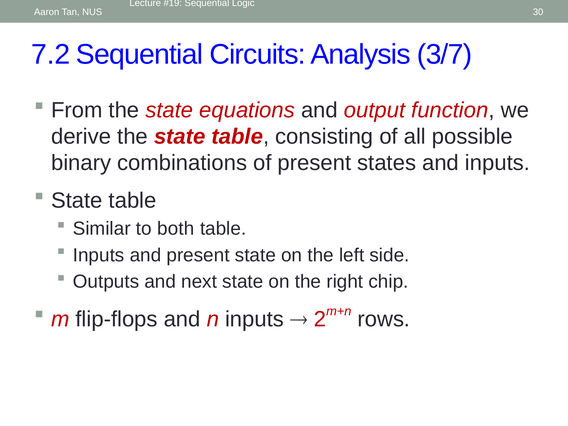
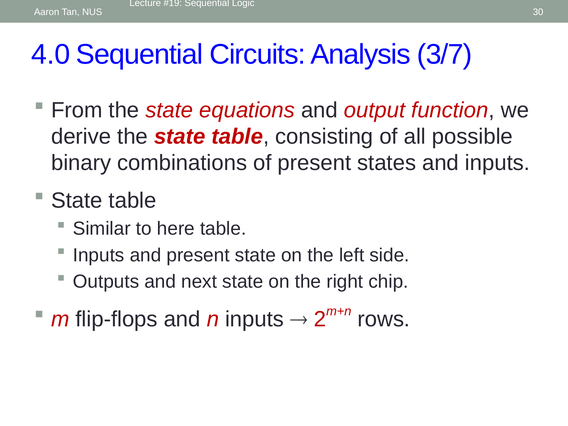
7.2: 7.2 -> 4.0 (51, 55)
both: both -> here (176, 229)
